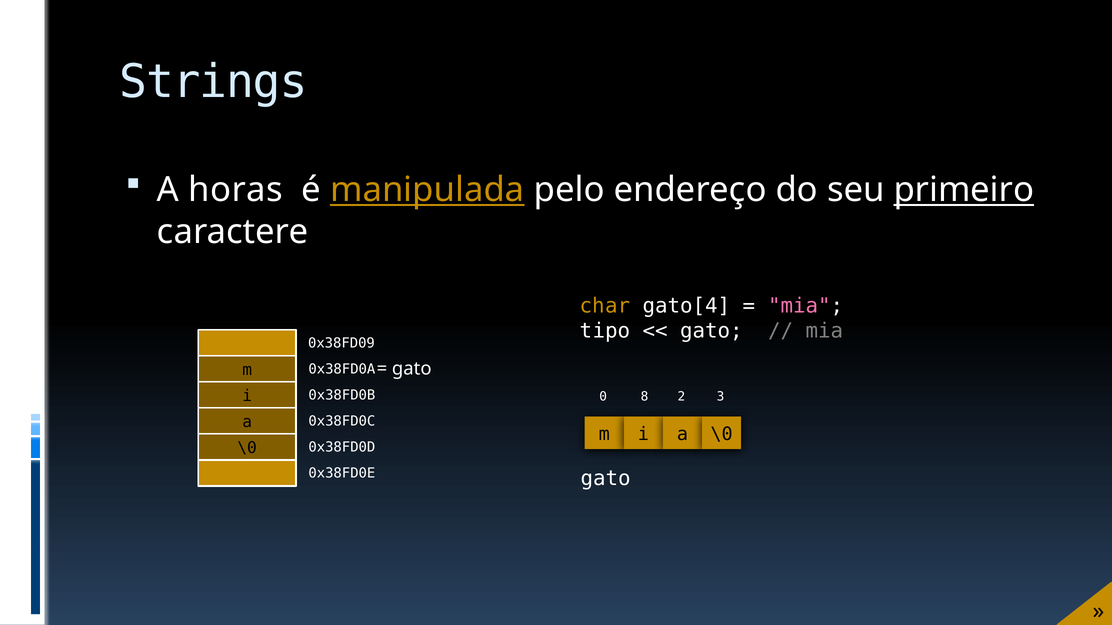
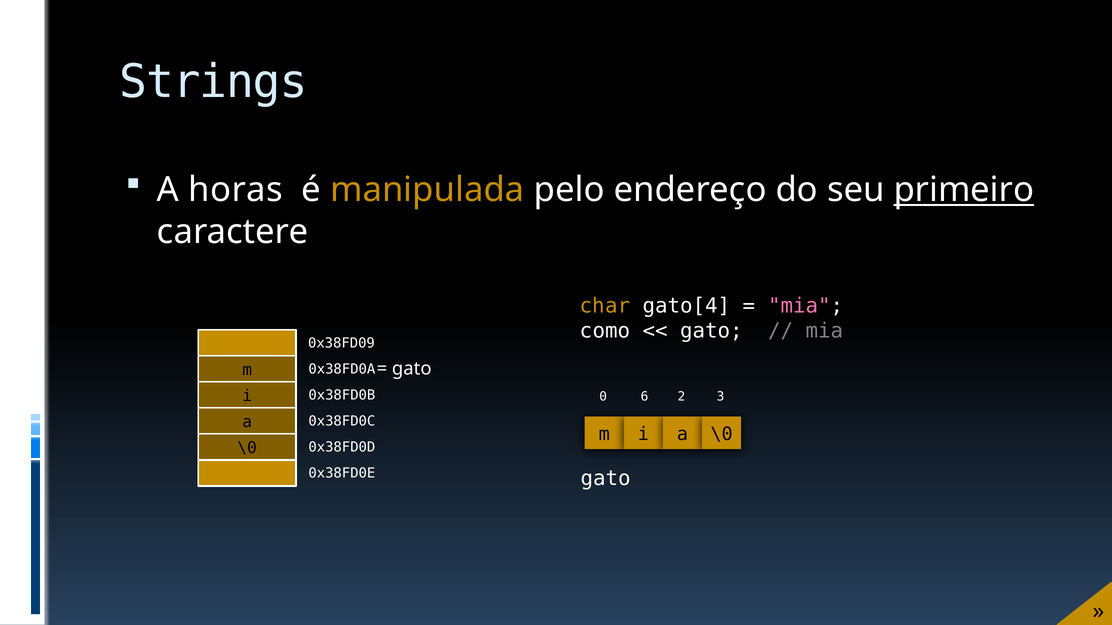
manipulada underline: present -> none (427, 190)
tipo: tipo -> como (605, 331)
8: 8 -> 6 (644, 397)
